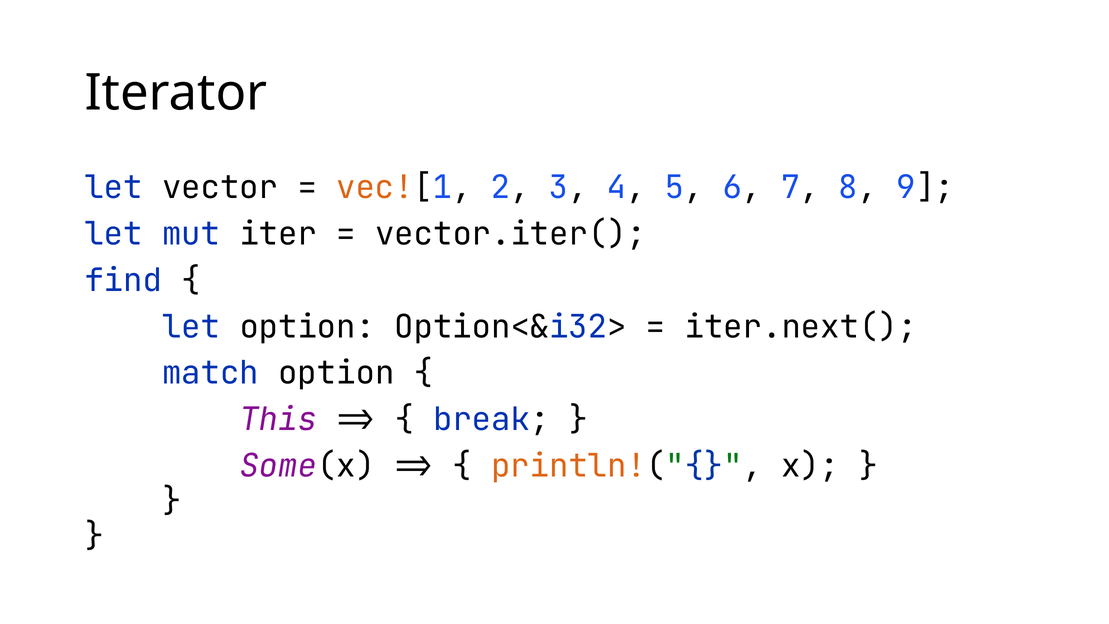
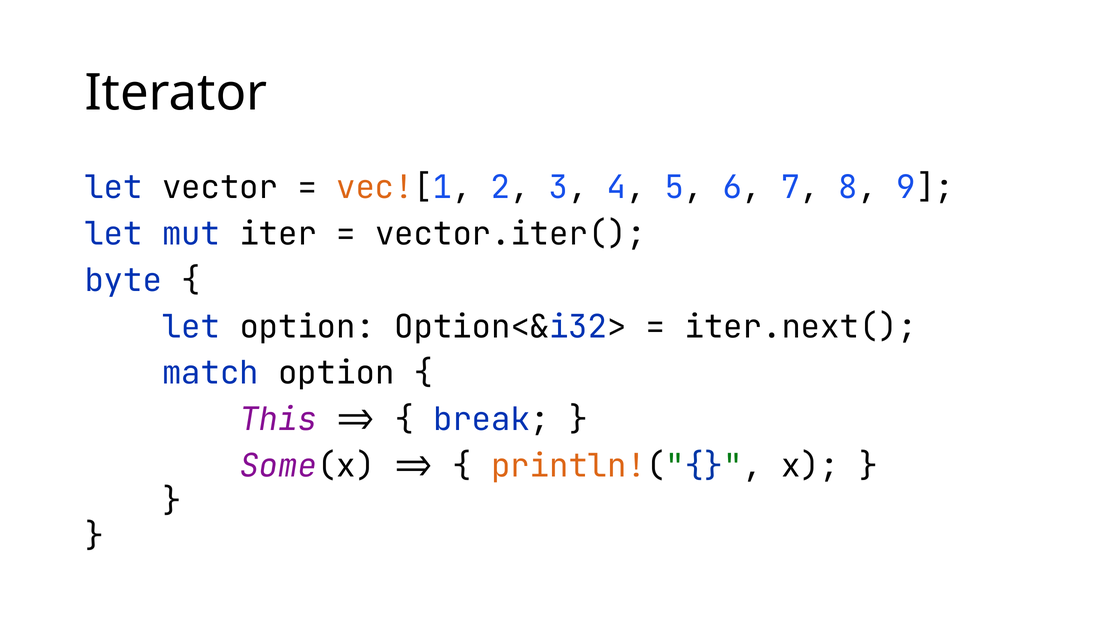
find: find -> byte (123, 280)
